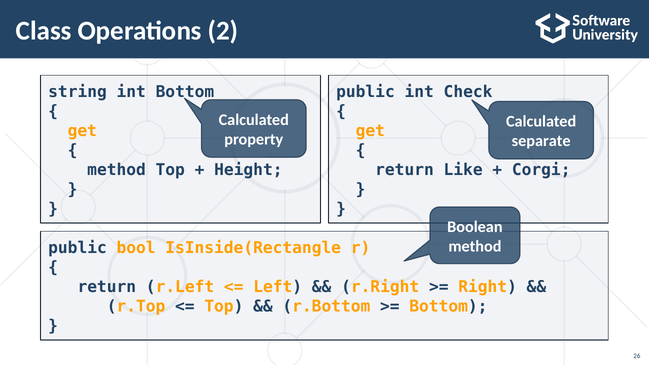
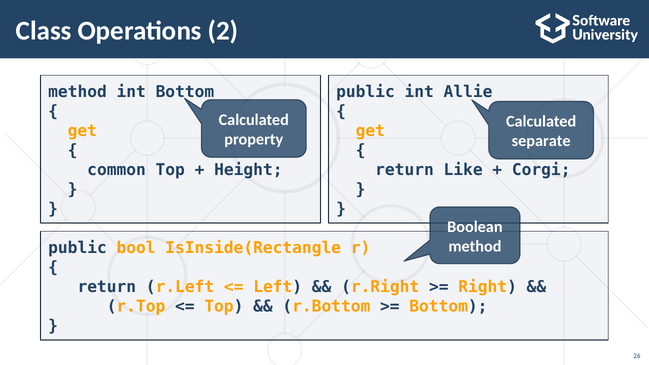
string: string -> method (78, 92)
Check: Check -> Allie (468, 92)
method: method -> common (117, 170)
